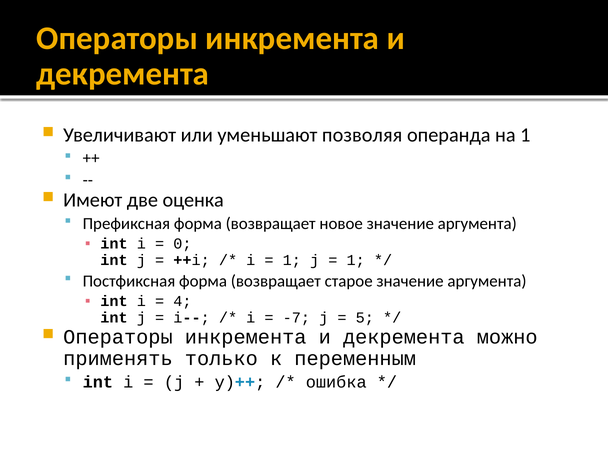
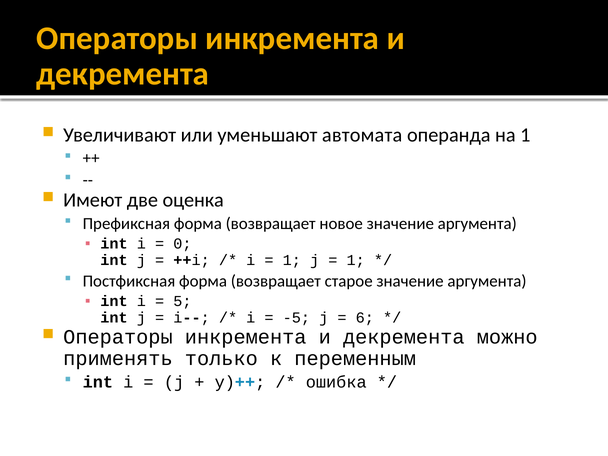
позволяя: позволяя -> автомата (362, 135)
4: 4 -> 5 (182, 301)
-7: -7 -> -5 (296, 318)
5: 5 -> 6 (365, 318)
